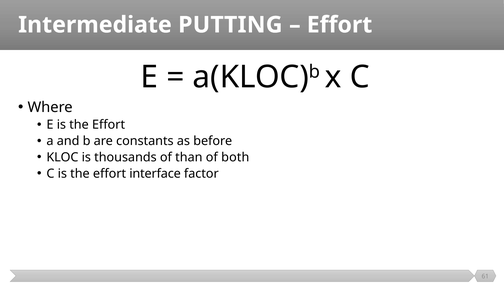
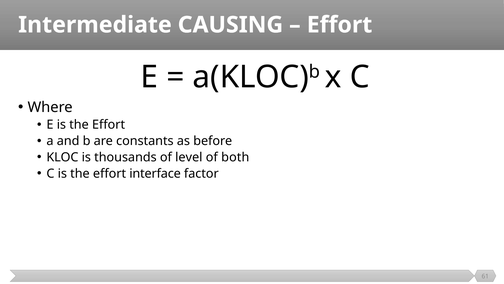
PUTTING: PUTTING -> CAUSING (230, 25)
than: than -> level (189, 157)
